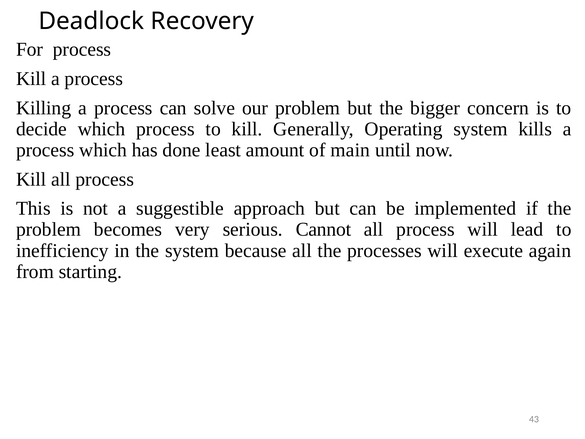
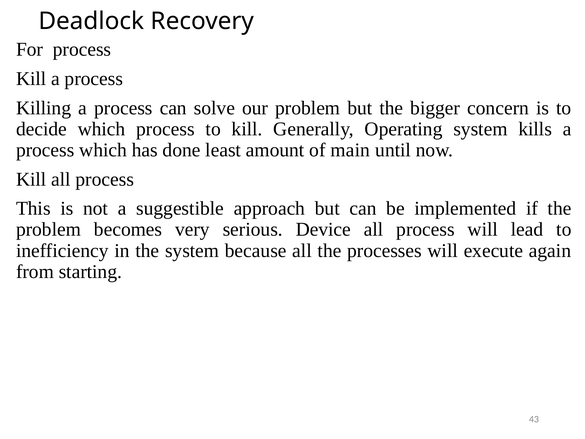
Cannot: Cannot -> Device (323, 229)
